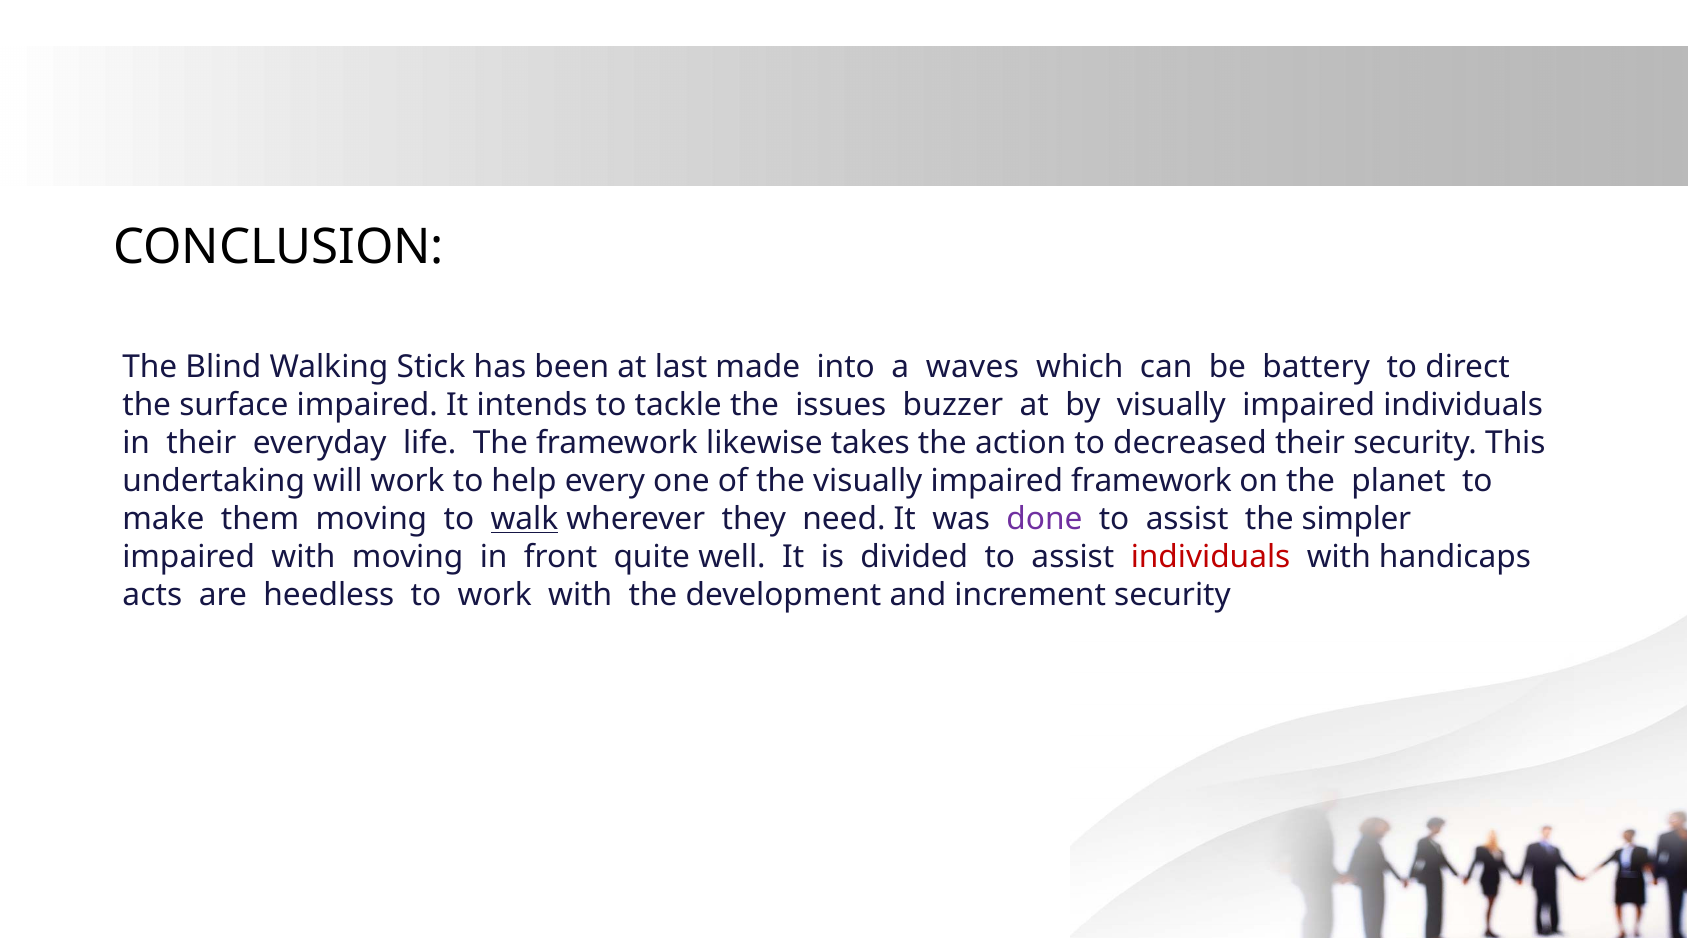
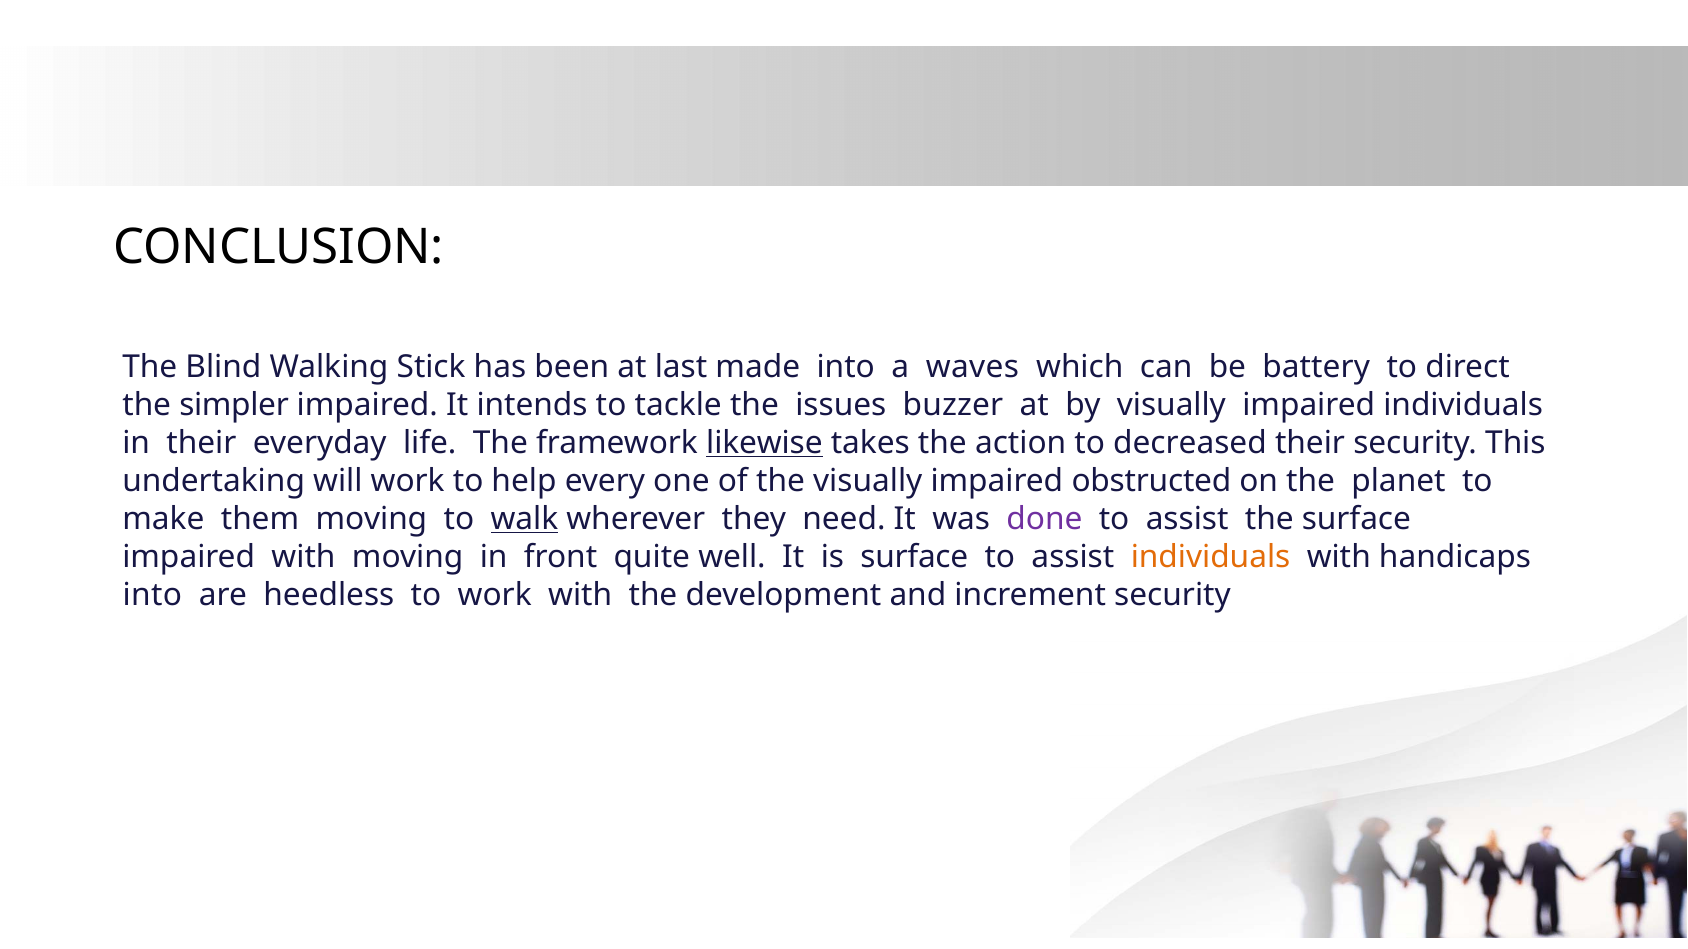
surface: surface -> simpler (234, 405)
likewise underline: none -> present (764, 443)
impaired framework: framework -> obstructed (1151, 481)
the simpler: simpler -> surface (1356, 519)
is divided: divided -> surface (914, 557)
individuals colour: red -> orange (1211, 557)
acts: acts -> into (152, 595)
